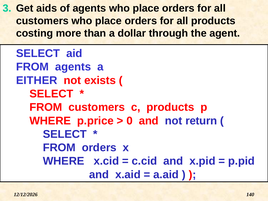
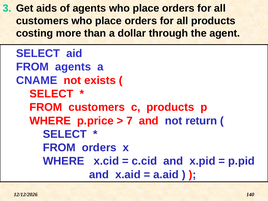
EITHER: EITHER -> CNAME (37, 80)
0: 0 -> 7 (130, 121)
